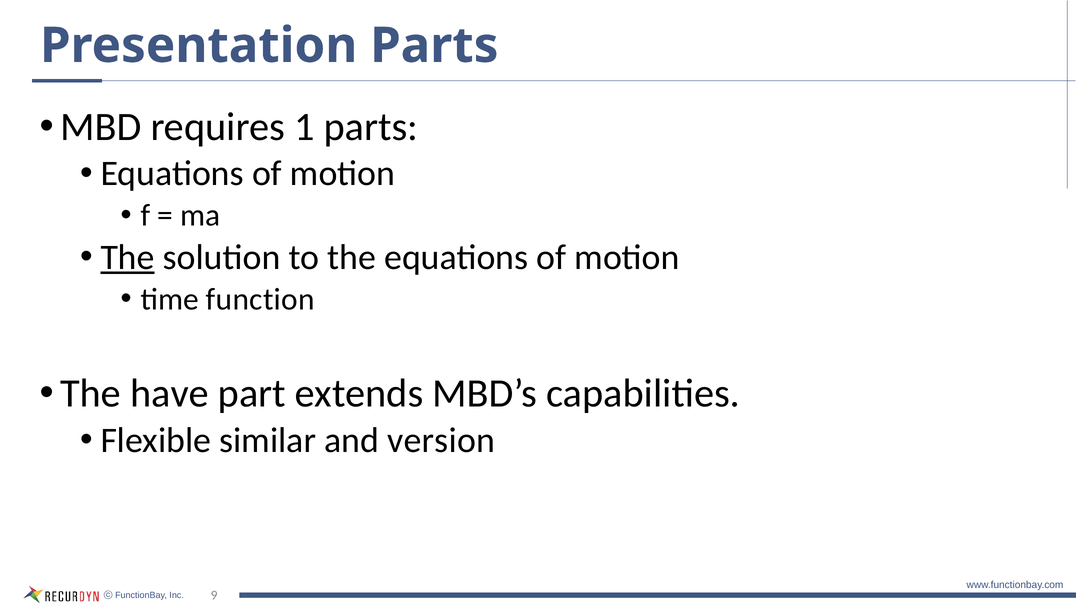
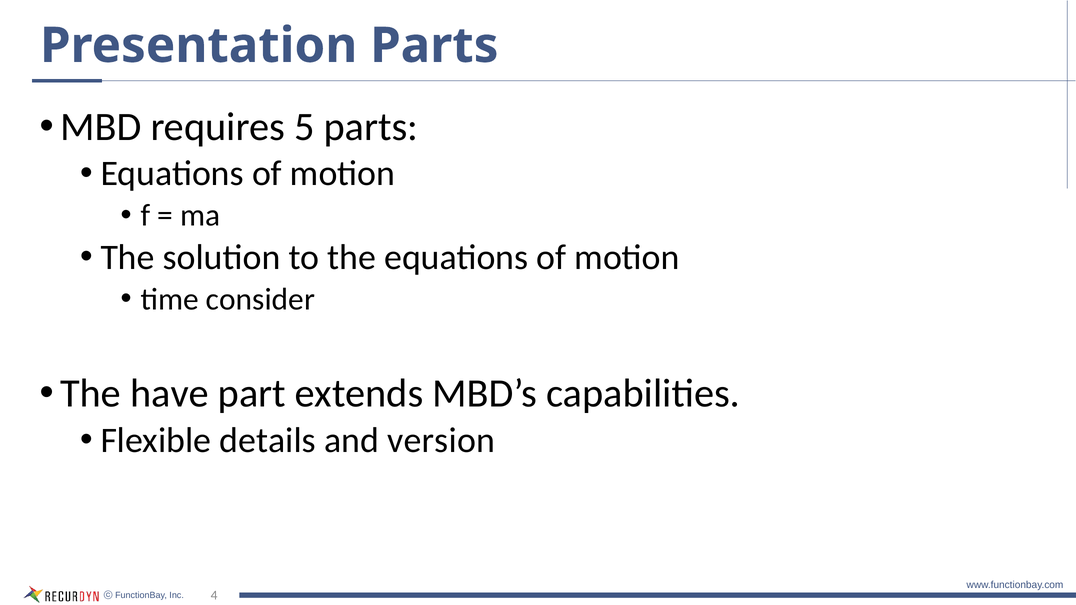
1: 1 -> 5 (304, 127)
The underline: present -> none (128, 257)
function: function -> consider (260, 299)
similar: similar -> details (268, 440)
9: 9 -> 4 (214, 595)
